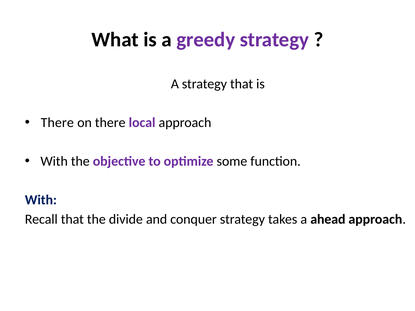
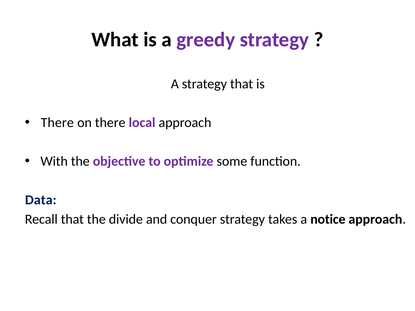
With: With -> Data (41, 200)
ahead: ahead -> notice (328, 220)
